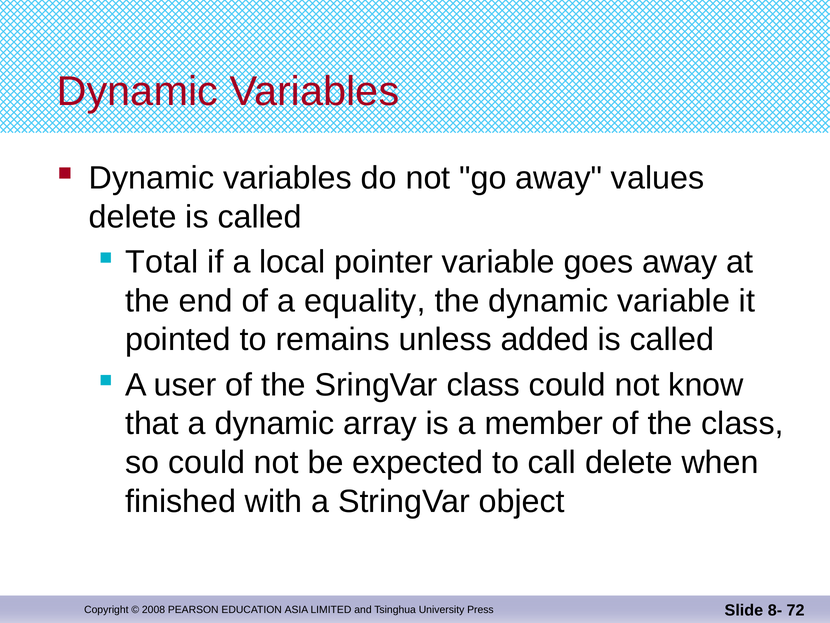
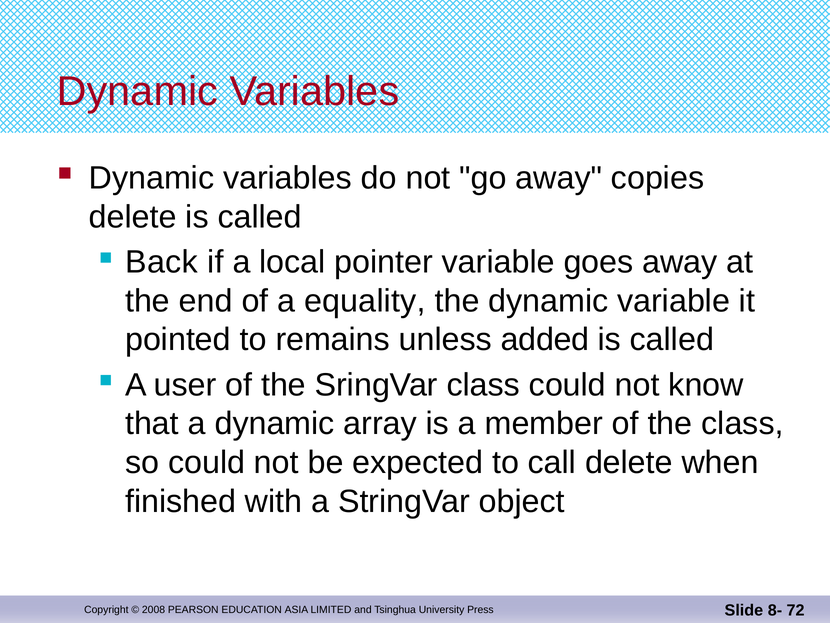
values: values -> copies (658, 178)
Total: Total -> Back (162, 262)
